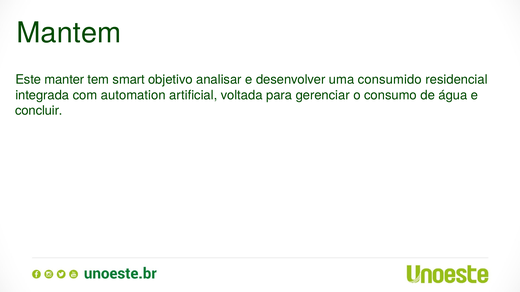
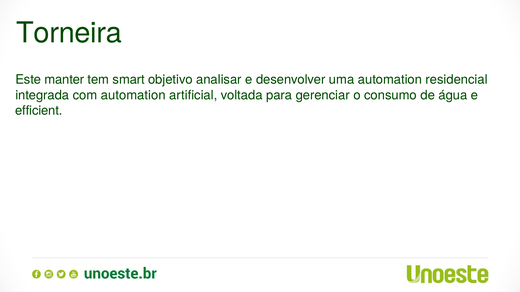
Mantem: Mantem -> Torneira (69, 33)
uma consumido: consumido -> automation (390, 80)
concluir: concluir -> efficient (39, 111)
